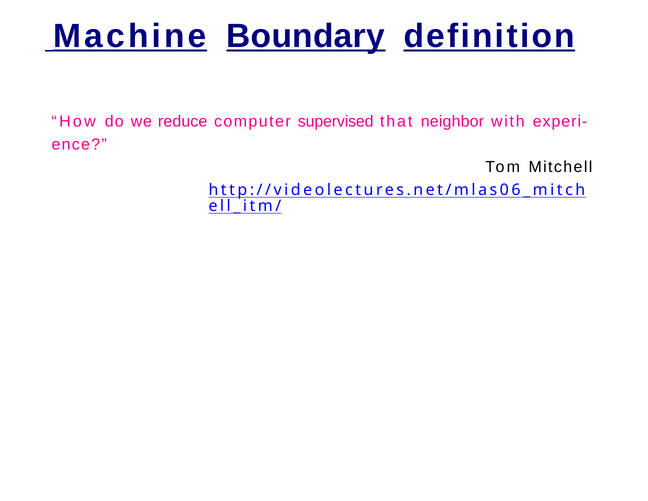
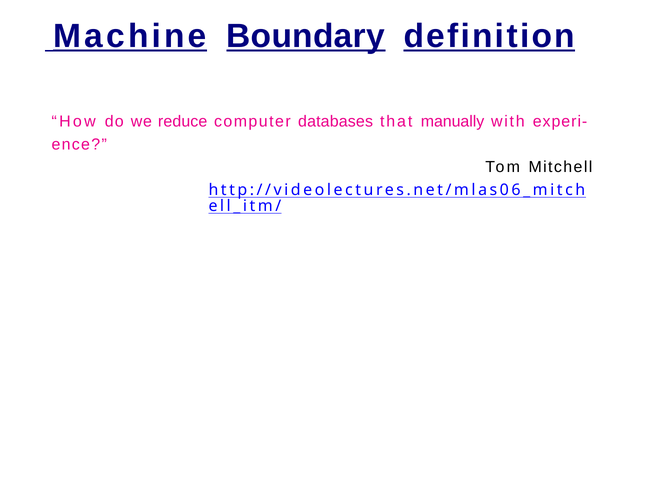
supervised: supervised -> databases (336, 121)
neighbor: neighbor -> manually (453, 121)
